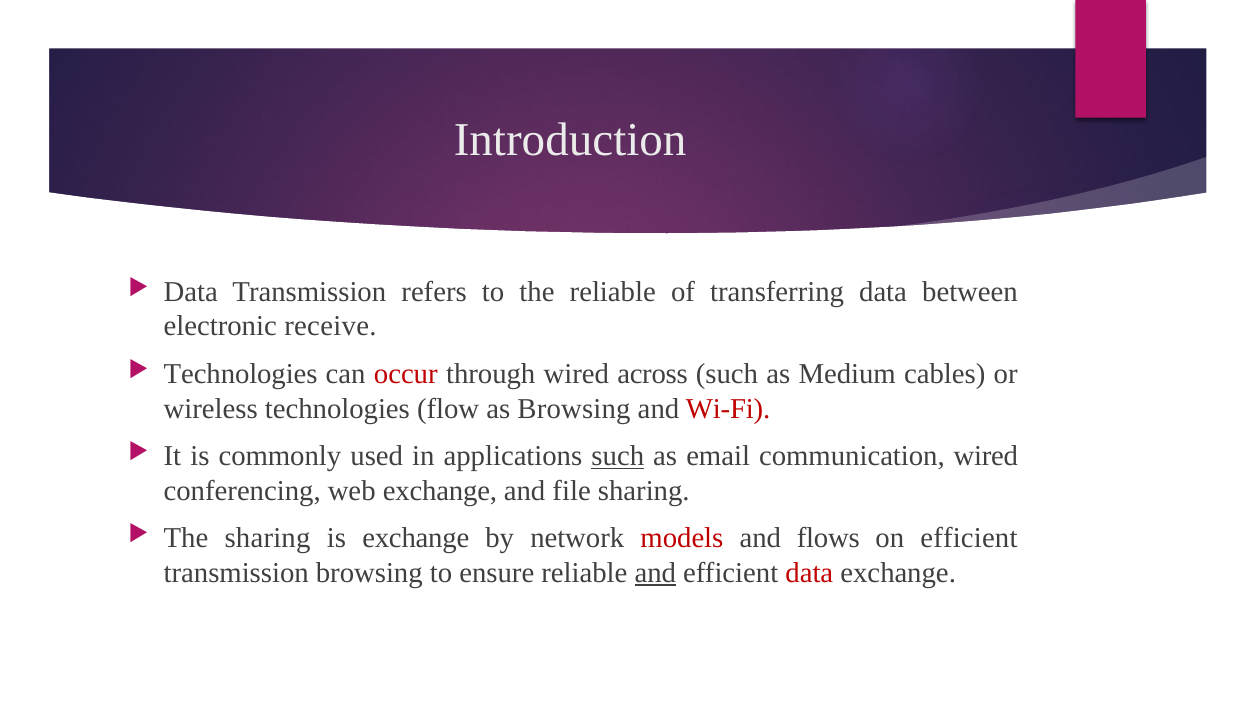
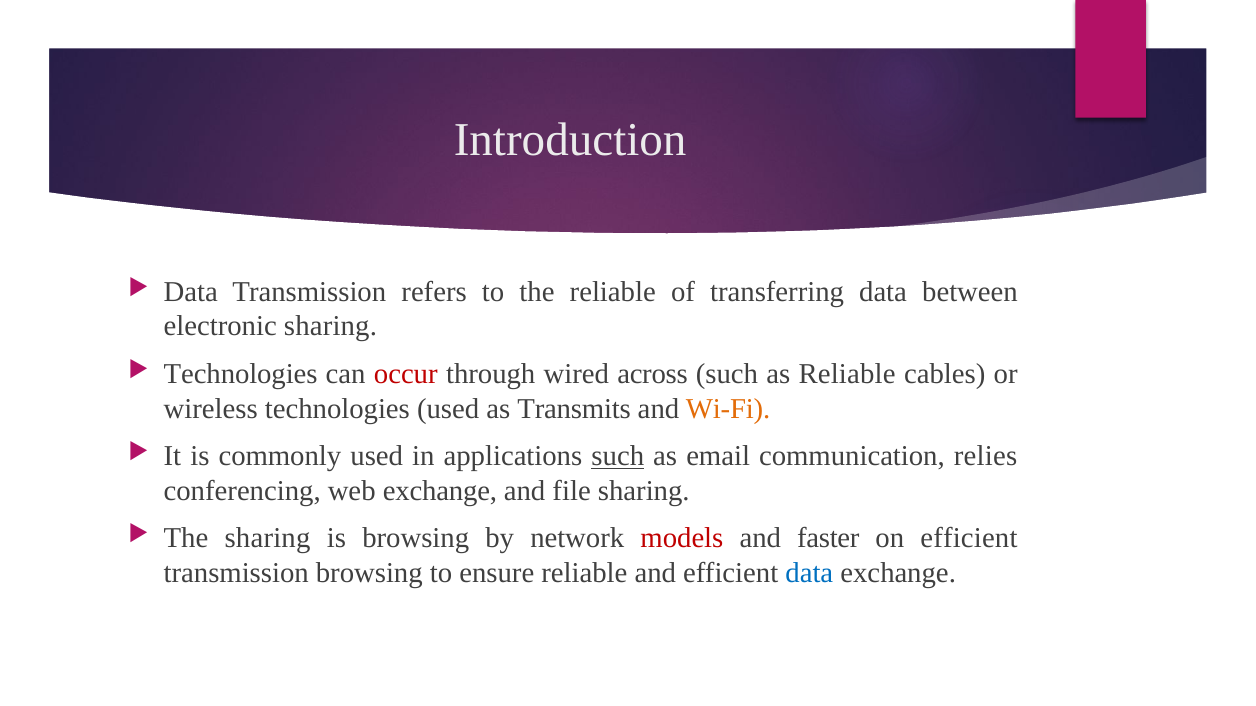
electronic receive: receive -> sharing (330, 327)
as Medium: Medium -> Reliable (847, 374)
technologies flow: flow -> used (448, 409)
as Browsing: Browsing -> Transmits (574, 409)
Wi-Fi colour: red -> orange (728, 409)
communication wired: wired -> relies (986, 456)
is exchange: exchange -> browsing (416, 539)
flows: flows -> faster (828, 539)
and underline: present -> none (655, 573)
data colour: red -> blue (809, 573)
